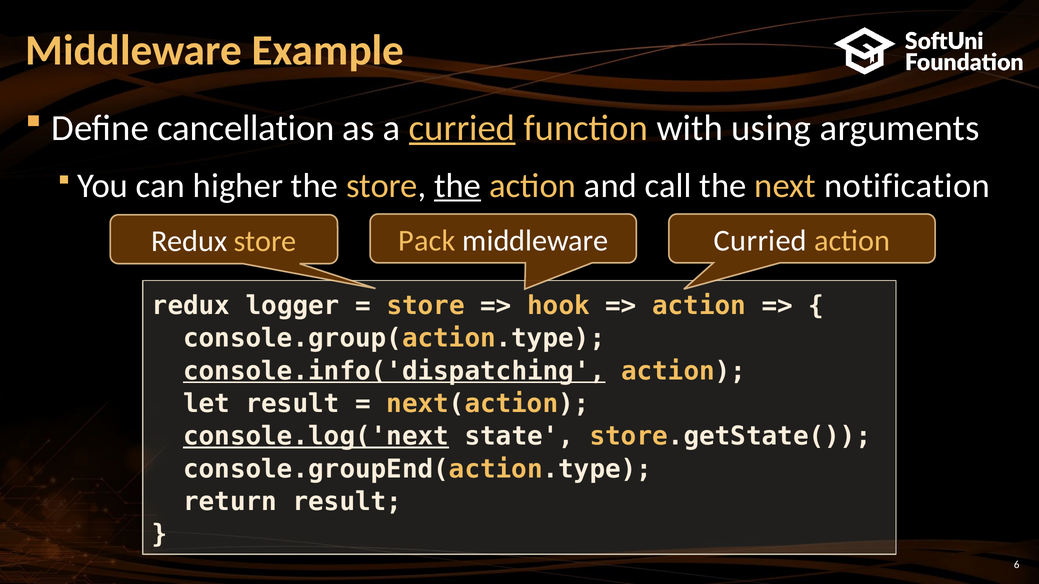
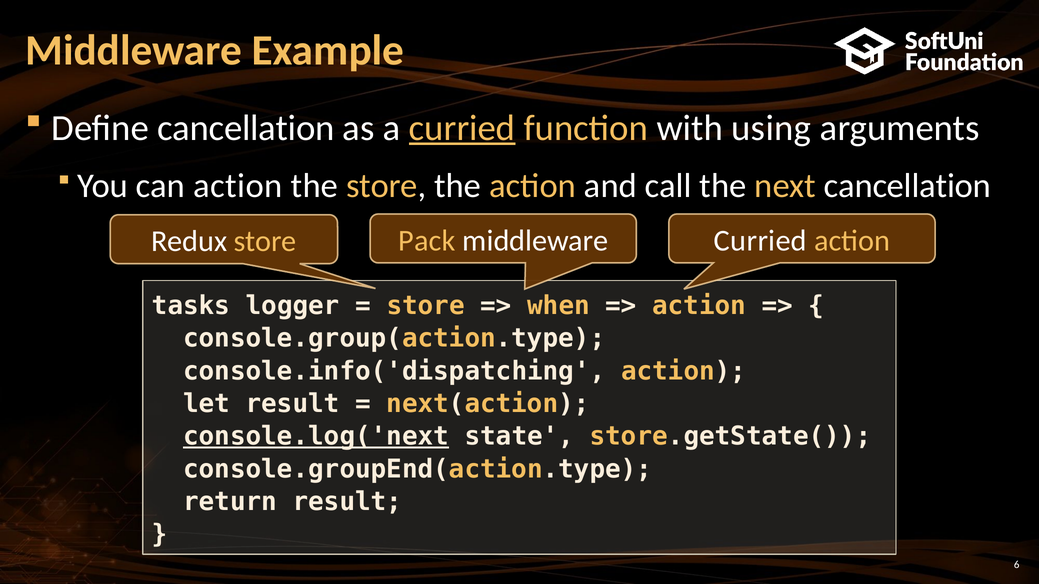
can higher: higher -> action (238, 186)
the underline: present -> none (458, 186)
next notification: notification -> cancellation (907, 186)
redux: redux -> tasks (191, 306)
hook: hook -> when (559, 306)
console.info('dispatching underline: present -> none (394, 371)
